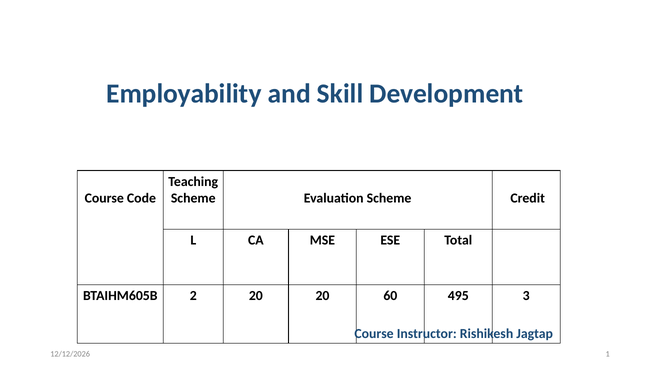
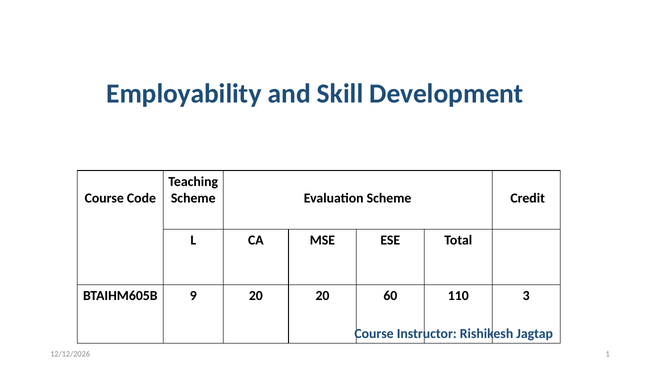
2: 2 -> 9 (193, 296)
495: 495 -> 110 (458, 296)
